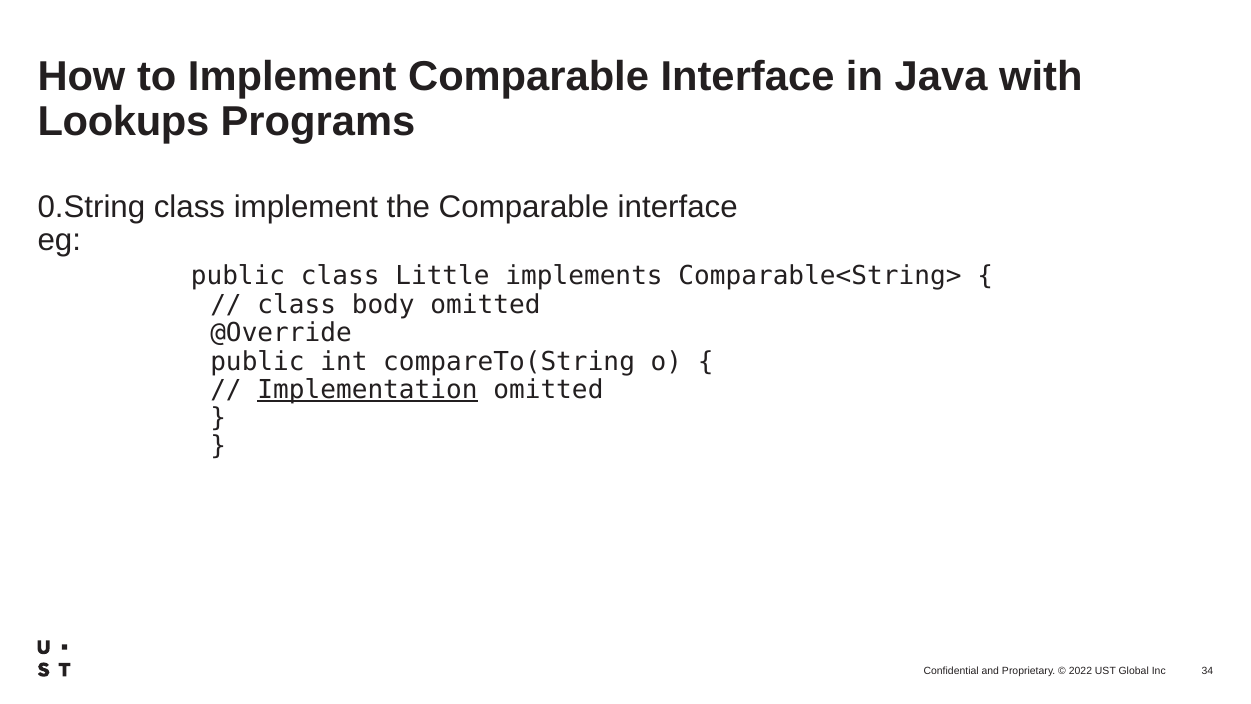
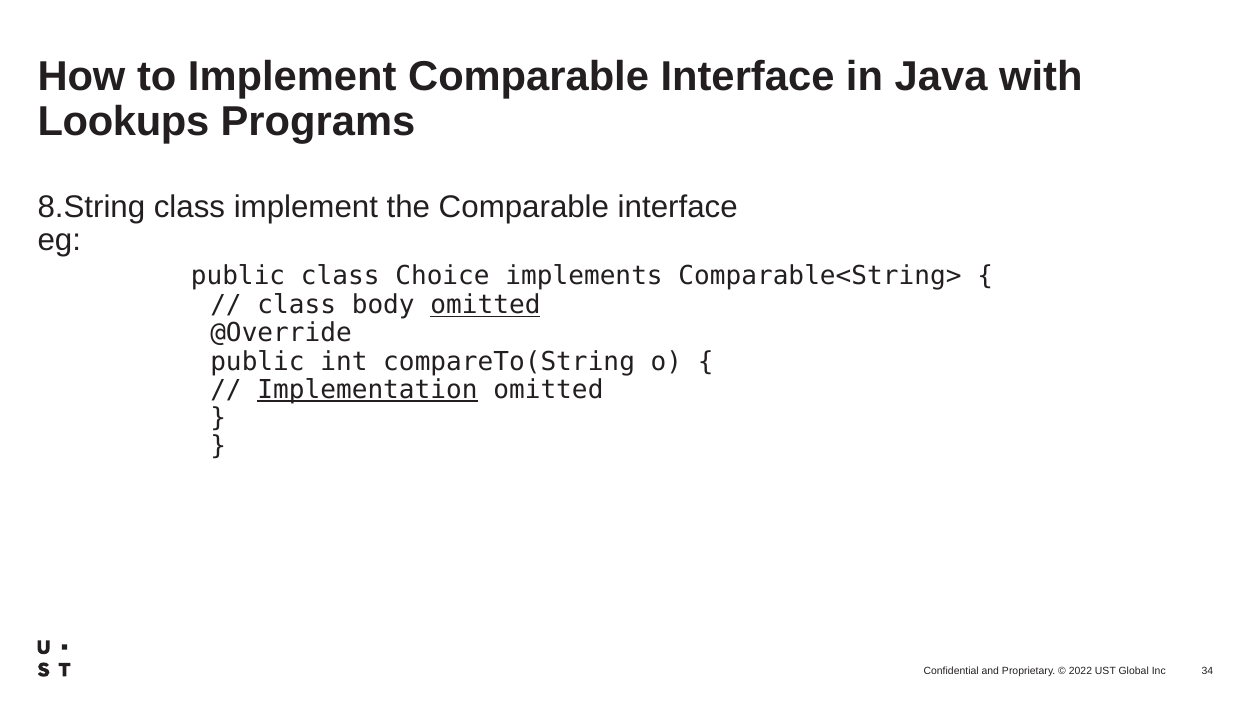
0.String: 0.String -> 8.String (91, 207)
Little: Little -> Choice (442, 276)
omitted underline: none -> present (485, 305)
